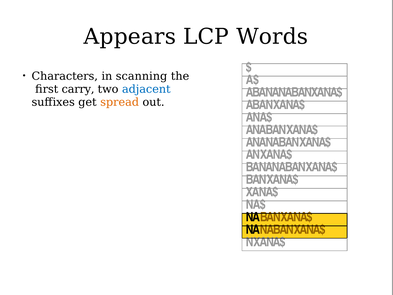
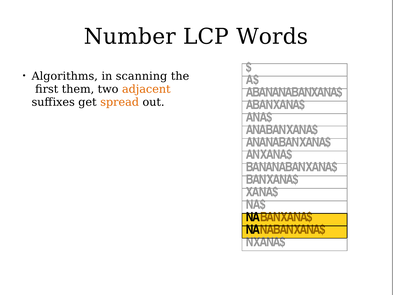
Appears: Appears -> Number (130, 37)
Characters: Characters -> Algorithms (65, 76)
carry: carry -> them (78, 89)
adjacent colour: blue -> orange (146, 89)
